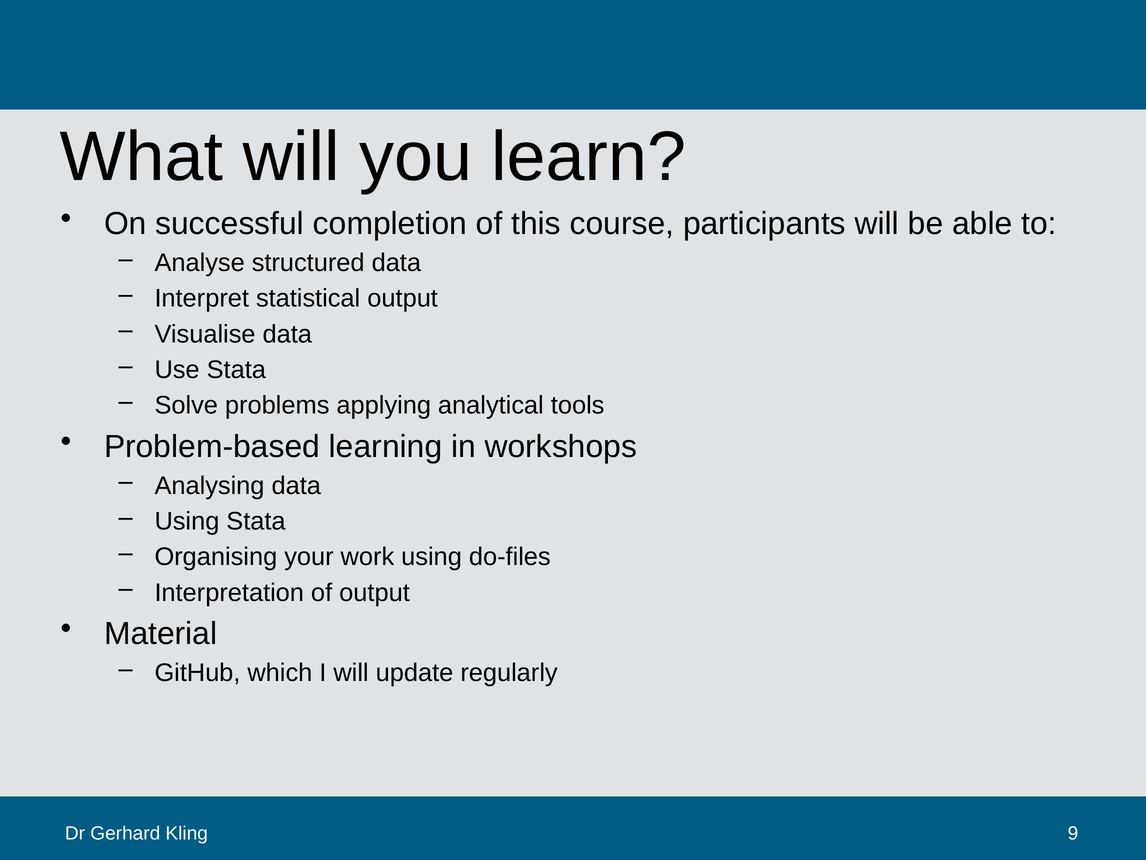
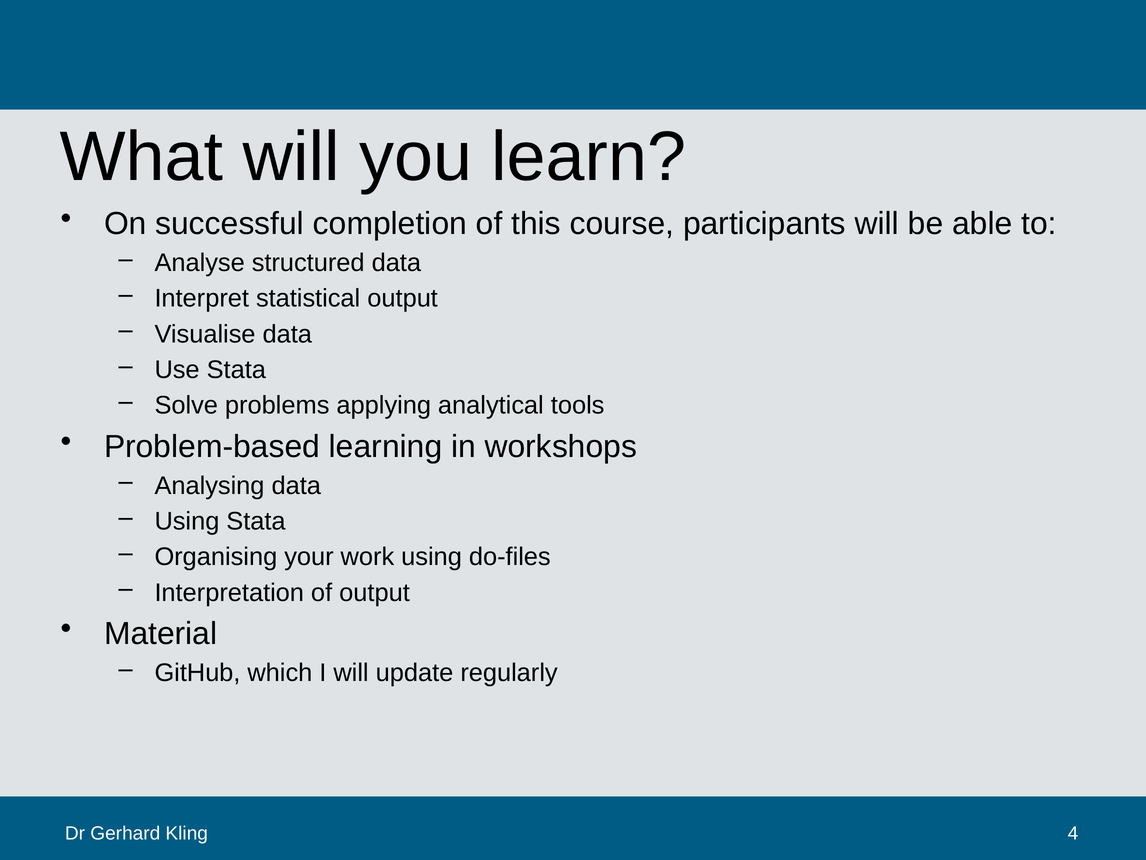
9: 9 -> 4 (1073, 833)
